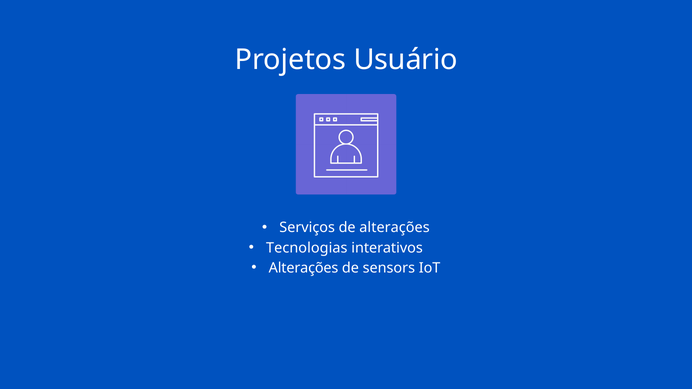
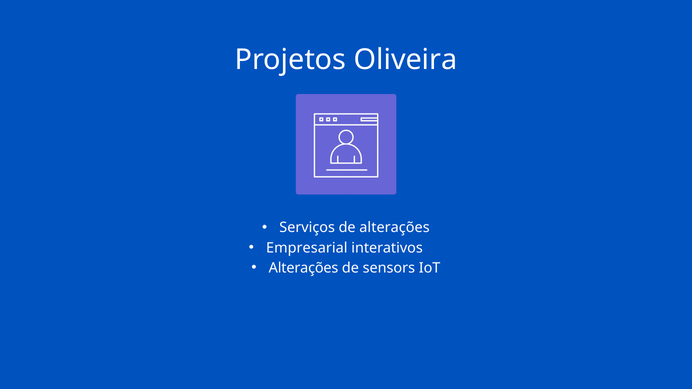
Usuário: Usuário -> Oliveira (406, 60)
Tecnologias: Tecnologias -> Empresarial (307, 248)
